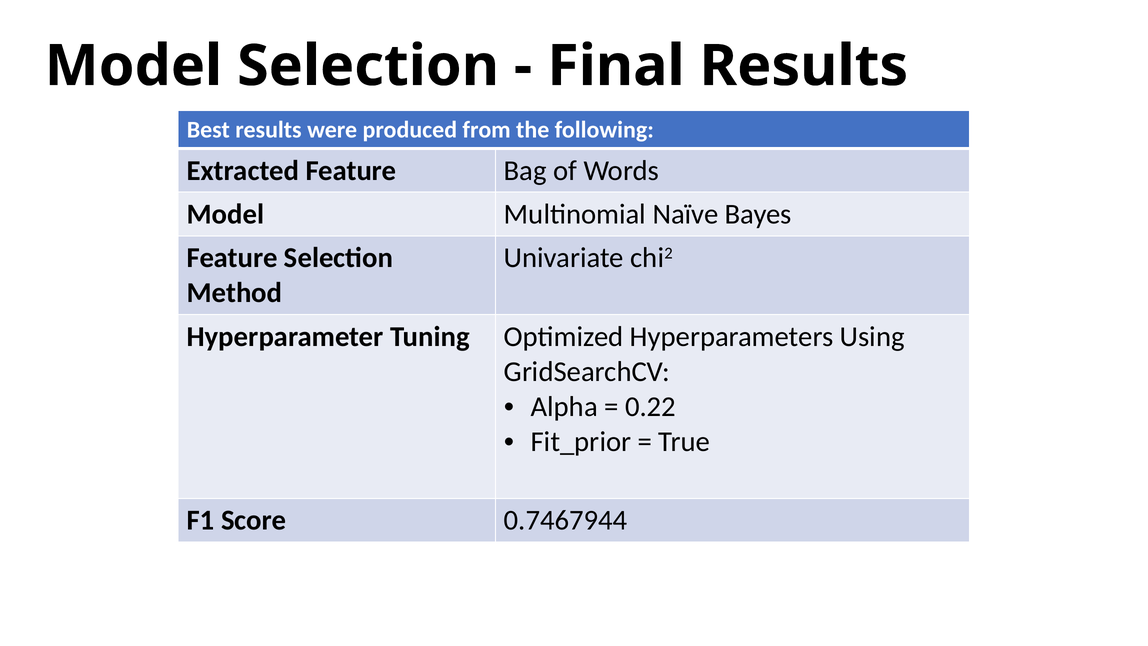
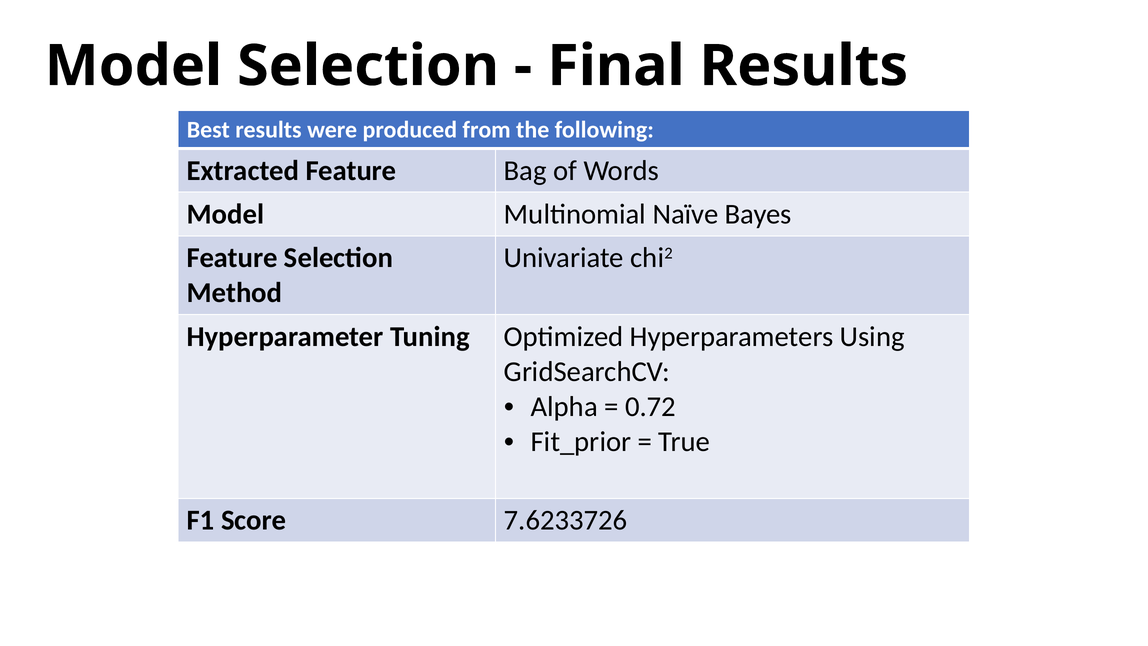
0.22: 0.22 -> 0.72 (650, 407)
0.7467944: 0.7467944 -> 7.6233726 (566, 520)
